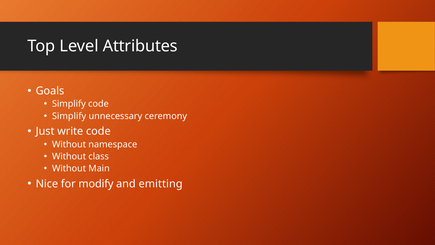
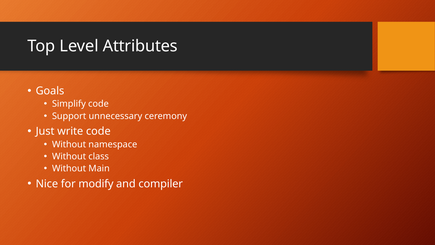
Simplify: Simplify -> Support (69, 116)
emitting: emitting -> compiler (161, 184)
